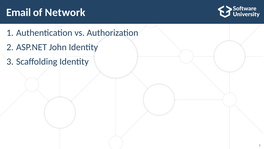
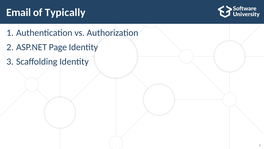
Network: Network -> Typically (65, 12)
John: John -> Page (58, 47)
